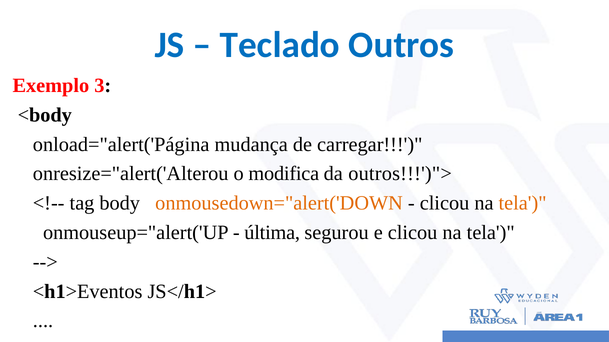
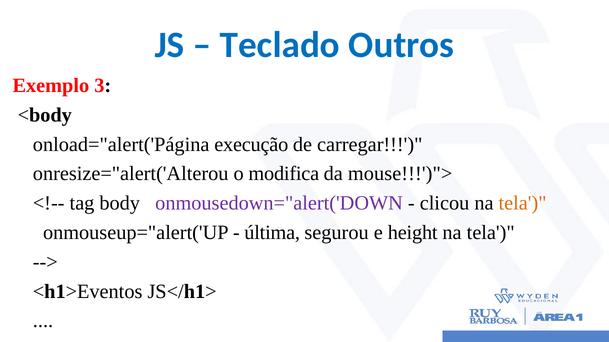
mudança: mudança -> execução (251, 145)
outros!!!')">: outros!!!')"> -> mouse!!!')"> (400, 174)
onmousedown="alert('DOWN colour: orange -> purple (279, 203)
e clicou: clicou -> height (413, 233)
